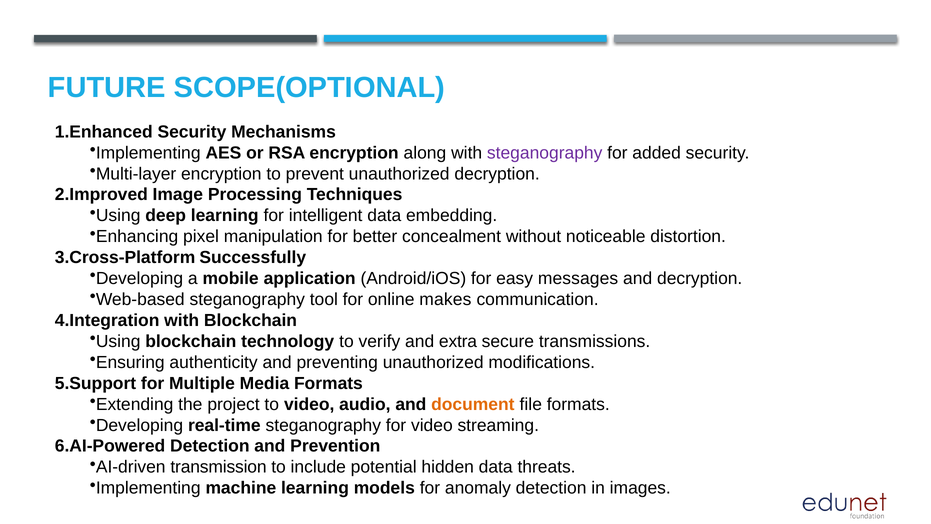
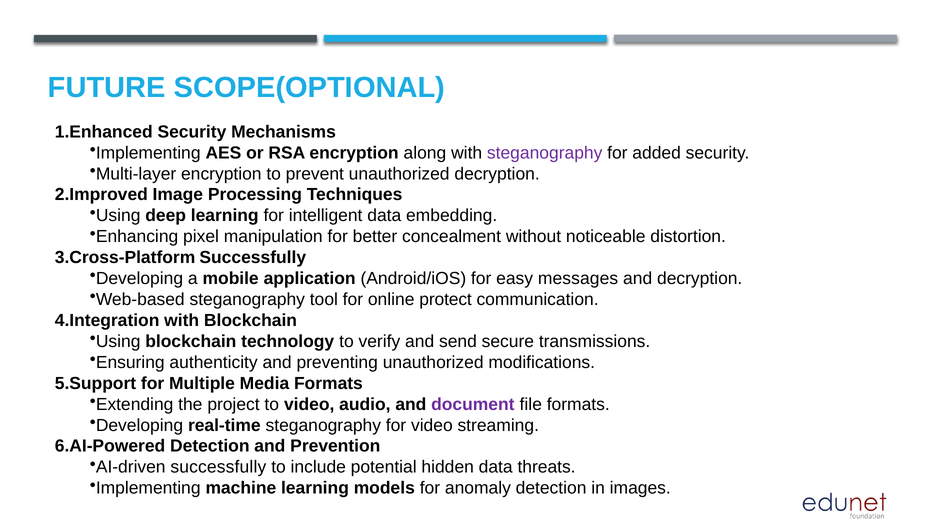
makes: makes -> protect (446, 299)
extra: extra -> send (458, 341)
document colour: orange -> purple (473, 404)
AI-driven transmission: transmission -> successfully (218, 467)
